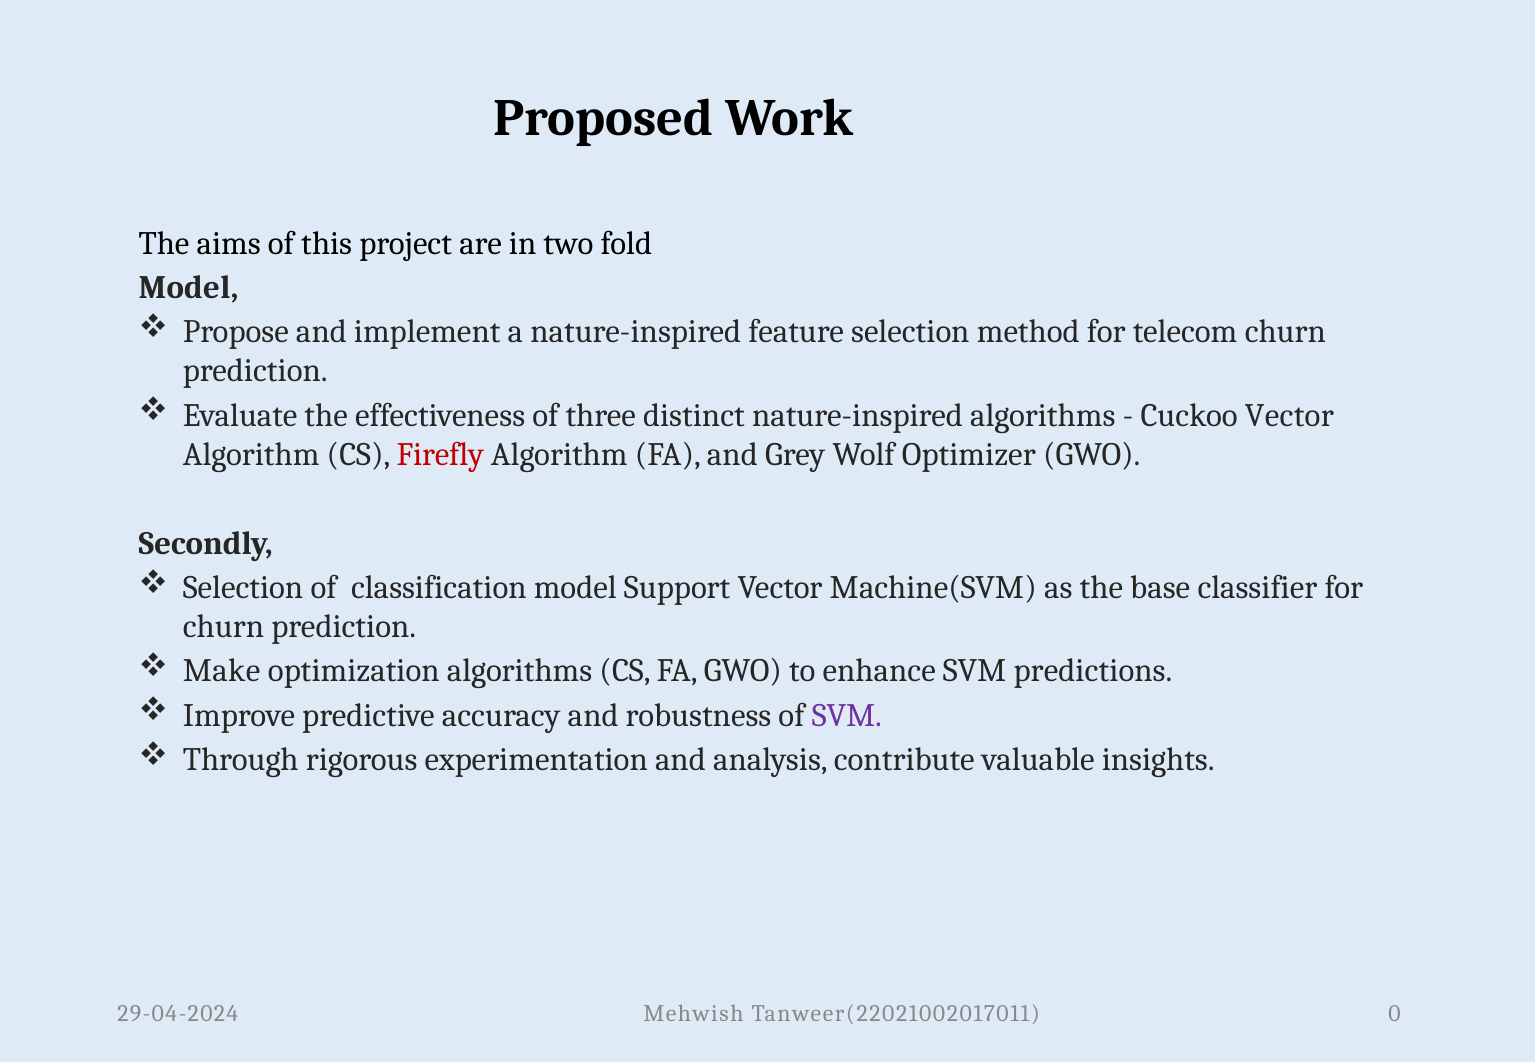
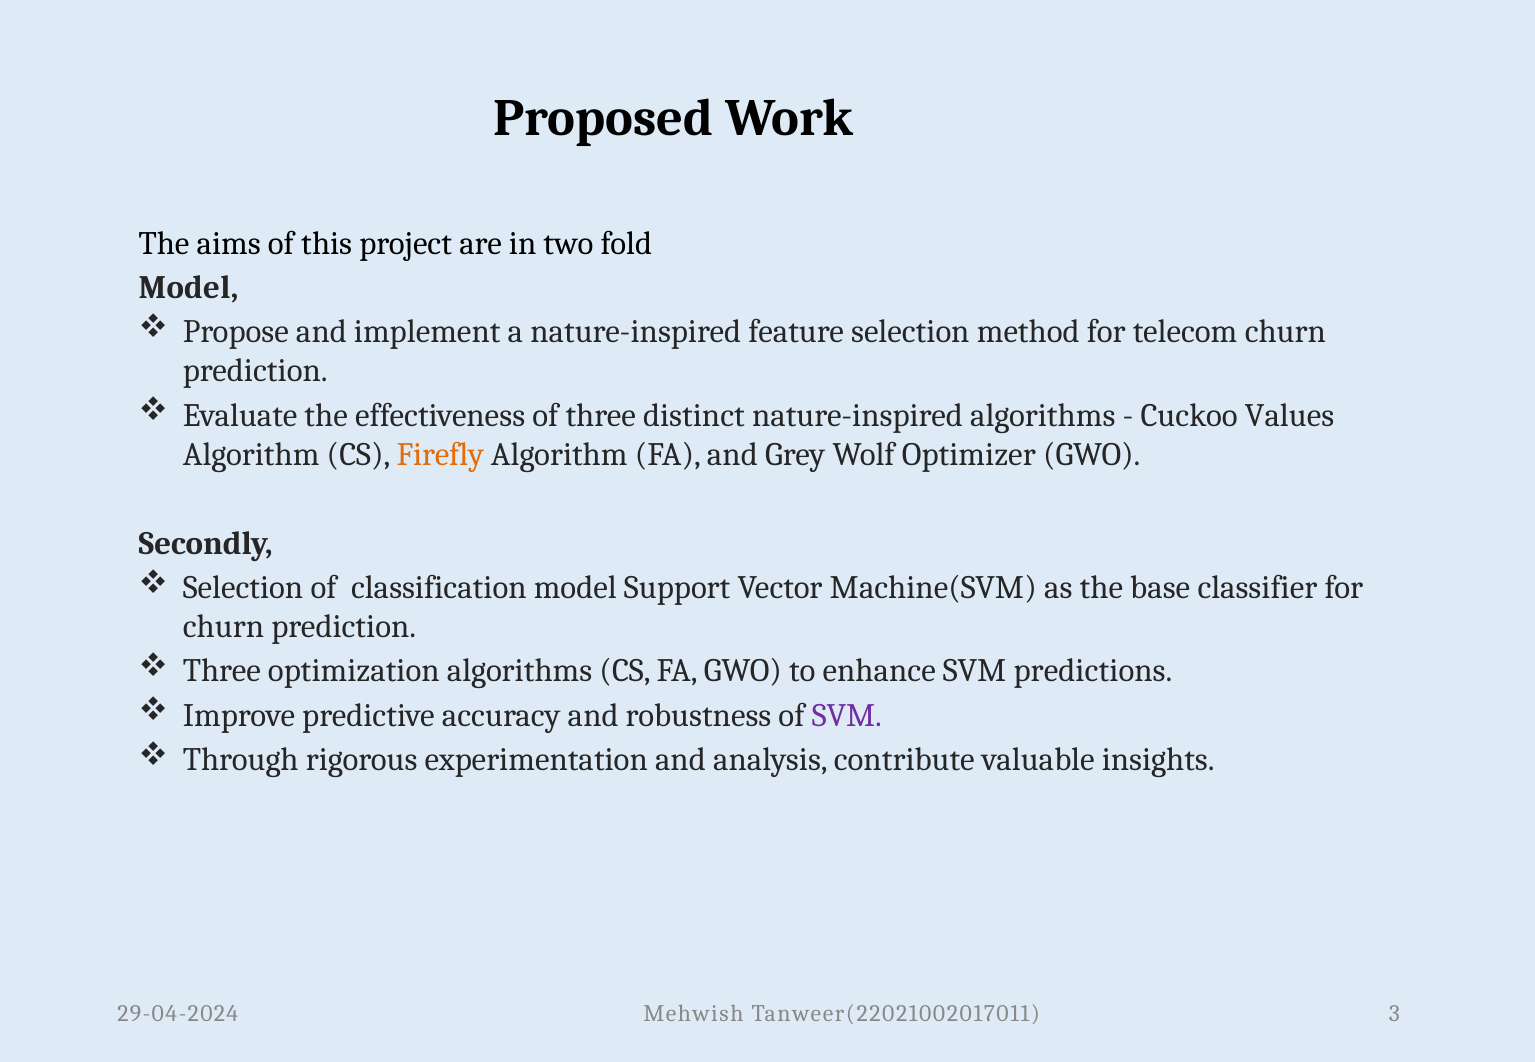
Cuckoo Vector: Vector -> Values (1290, 416)
Firefly colour: red -> orange (440, 455)
Make: Make -> Three (222, 672)
0: 0 -> 3 (1394, 1014)
